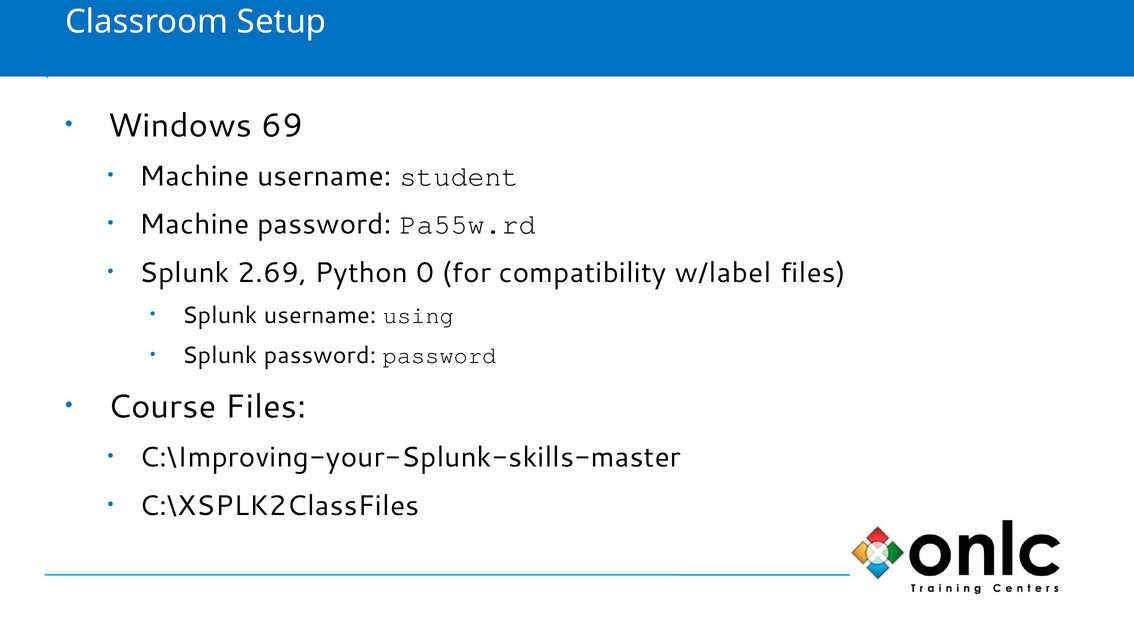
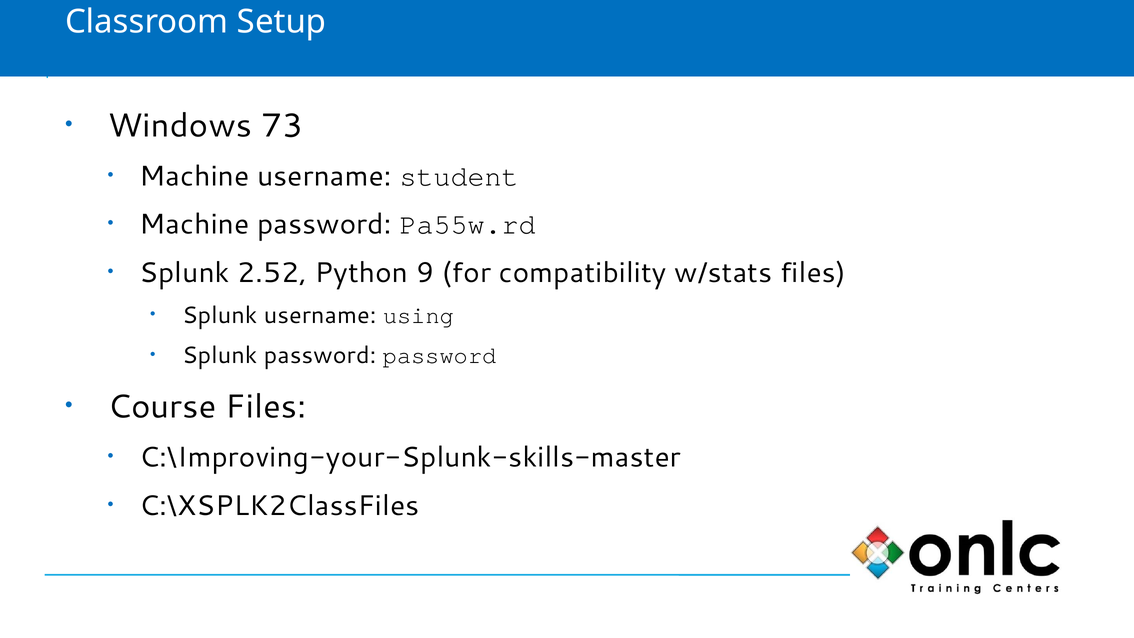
69: 69 -> 73 (282, 126)
2.69: 2.69 -> 2.52 (272, 273)
0: 0 -> 9 (425, 273)
w/label: w/label -> w/stats (723, 273)
